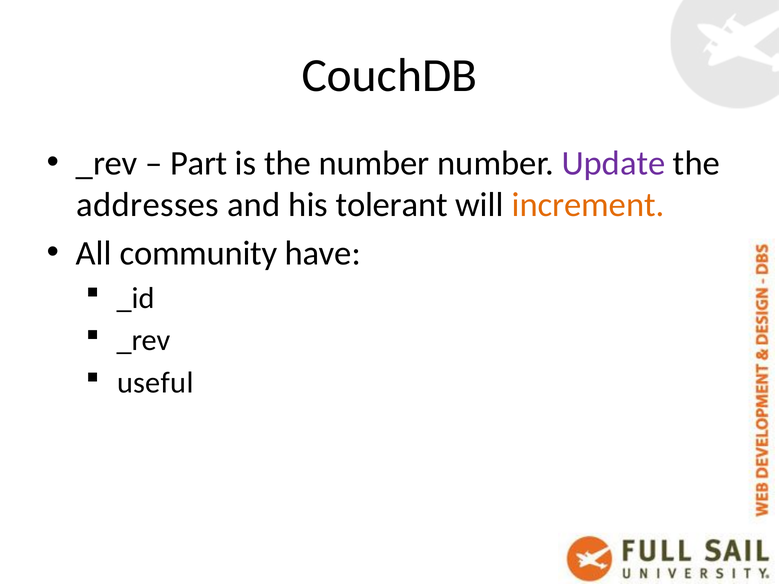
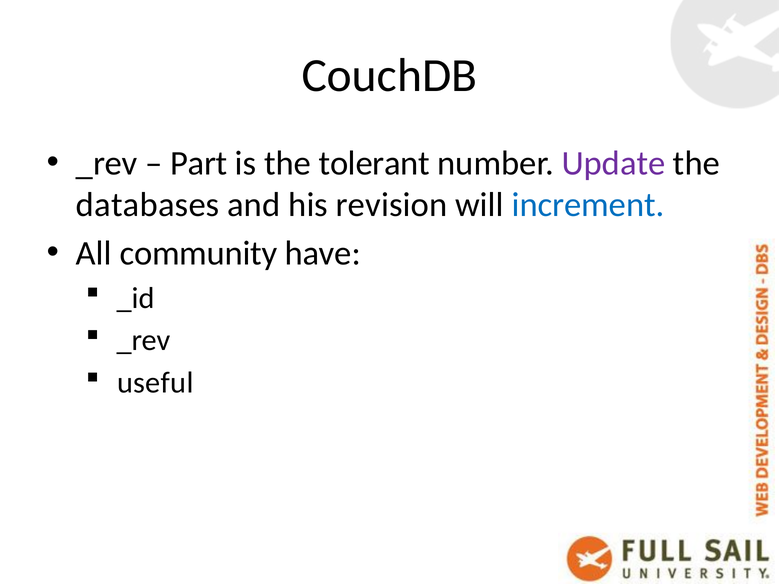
the number: number -> tolerant (374, 163)
addresses: addresses -> databases (148, 205)
tolerant: tolerant -> revision (392, 205)
increment colour: orange -> blue (588, 205)
